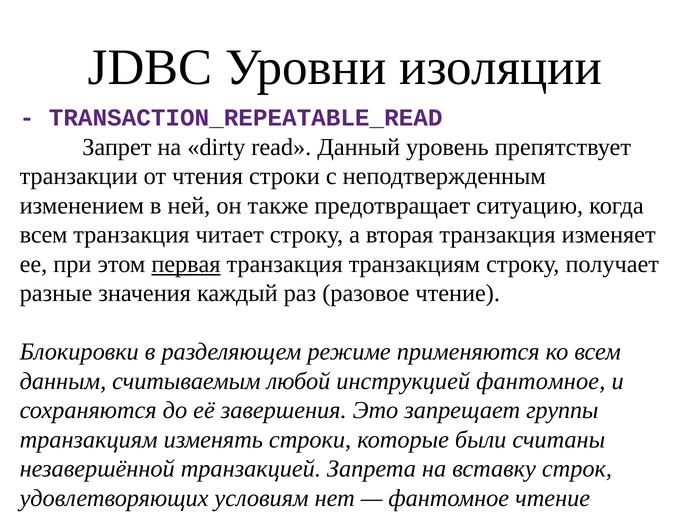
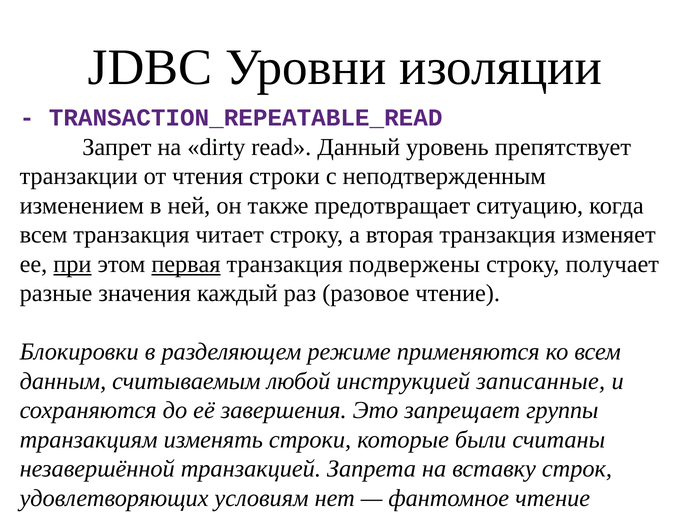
при underline: none -> present (72, 264)
транзакция транзакциям: транзакциям -> подвержены (414, 264)
инструкцией фантомное: фантомное -> записанные (541, 381)
